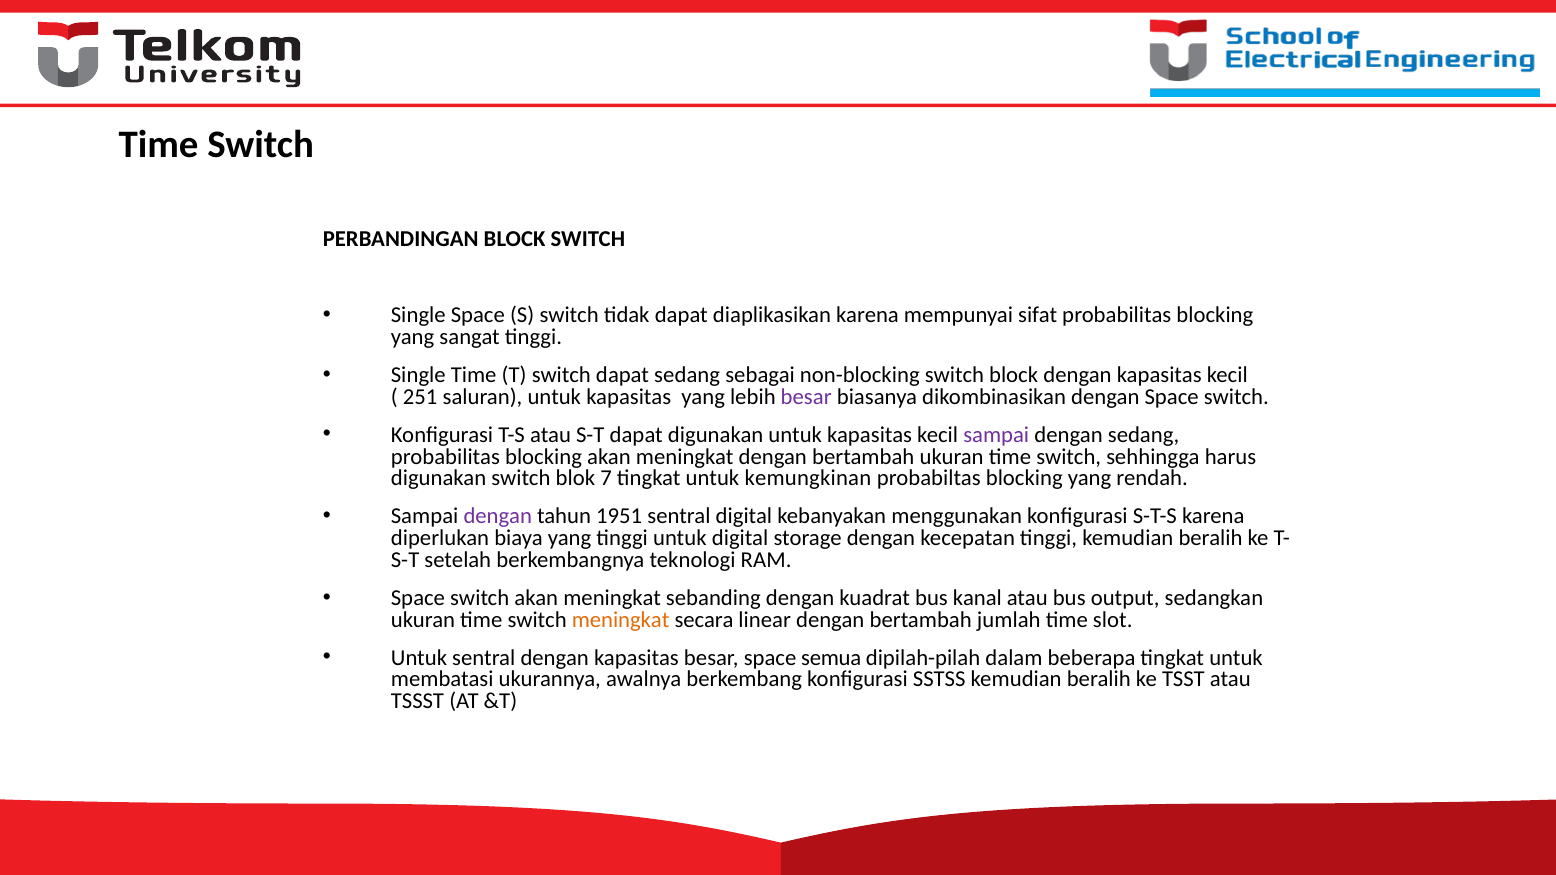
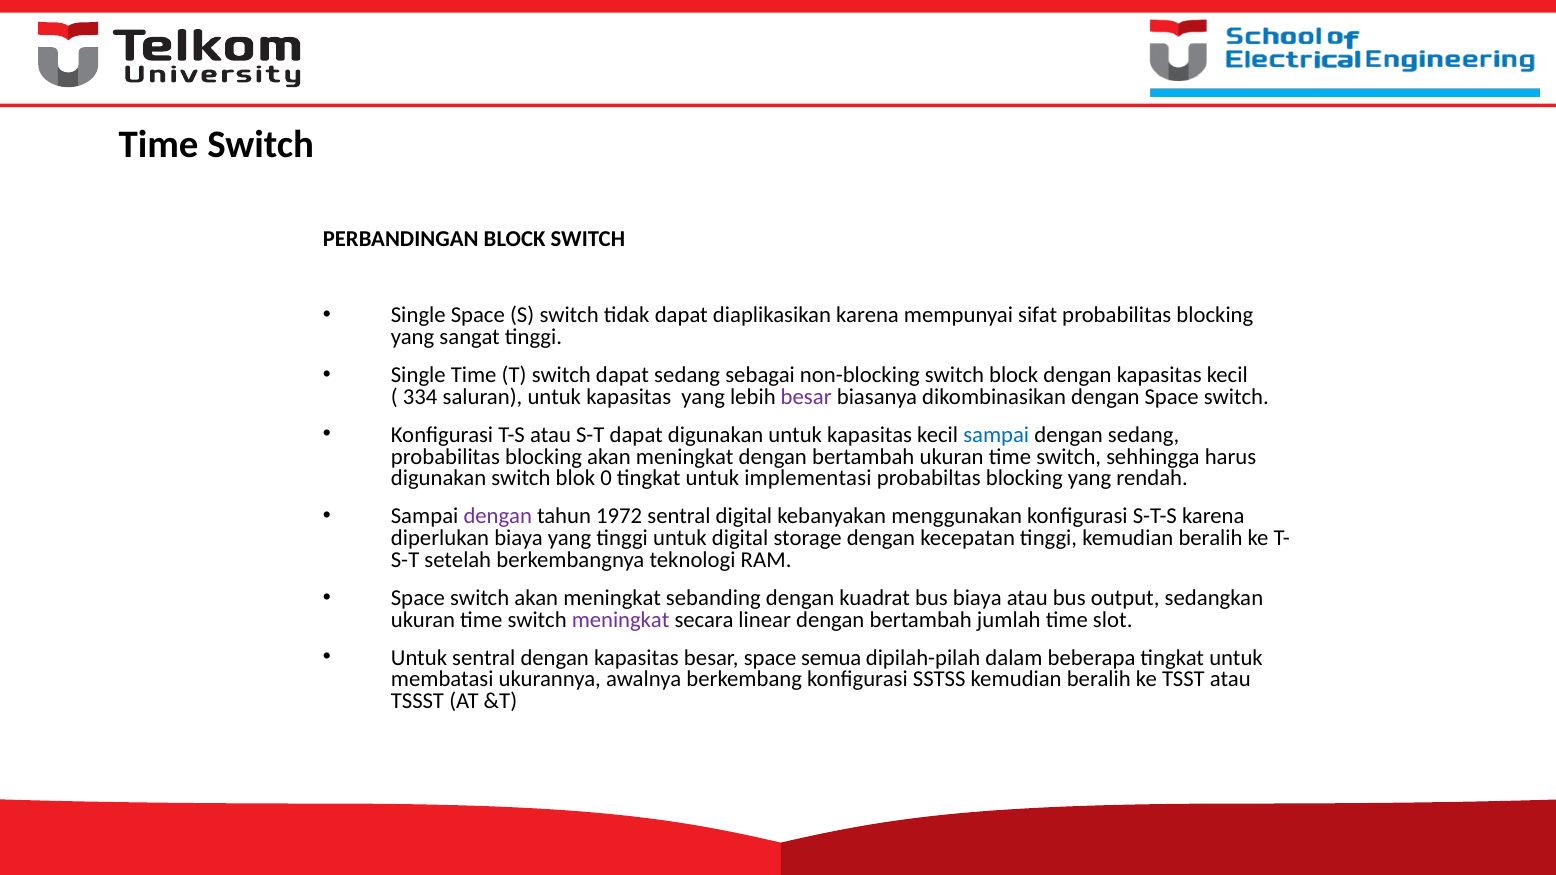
251: 251 -> 334 (420, 397)
sampai colour: purple -> blue (996, 435)
7: 7 -> 0 (606, 479)
kemungkinan: kemungkinan -> implementasi (808, 479)
1951: 1951 -> 1972 (619, 517)
bus kanal: kanal -> biaya (977, 598)
meningkat colour: orange -> purple (621, 620)
